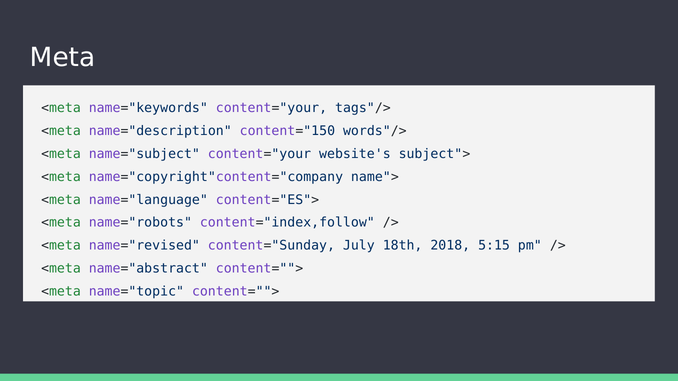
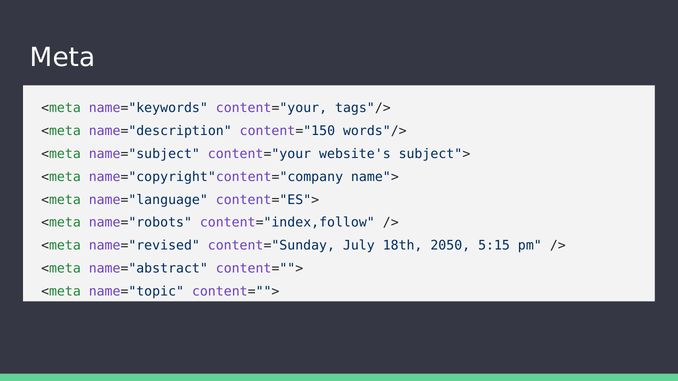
2018: 2018 -> 2050 (450, 246)
